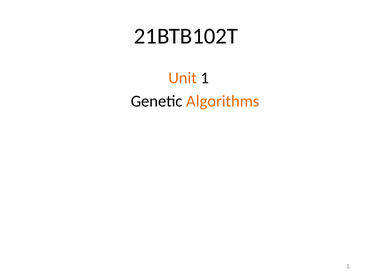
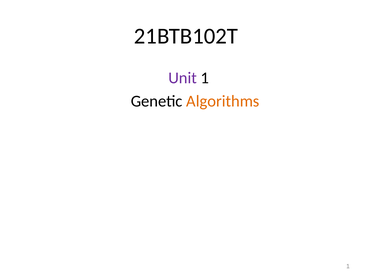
Unit colour: orange -> purple (183, 78)
